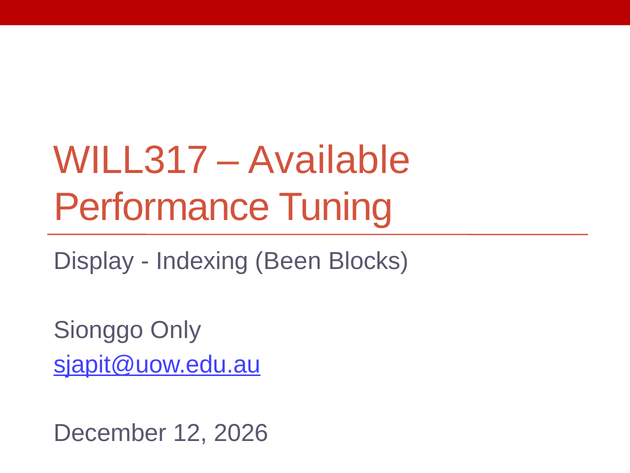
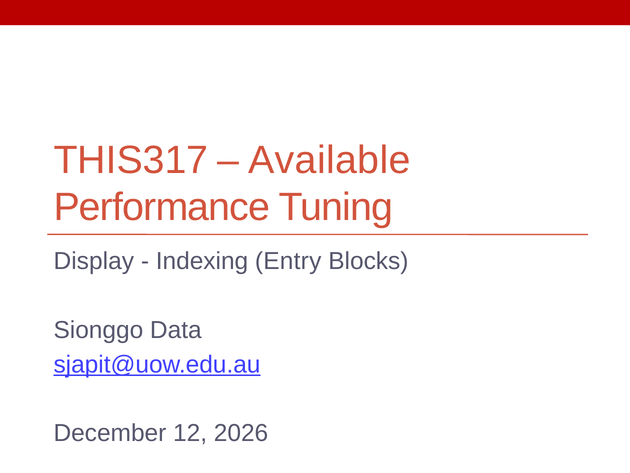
WILL317: WILL317 -> THIS317 (131, 160)
Been: Been -> Entry (288, 261)
Only: Only -> Data (176, 330)
